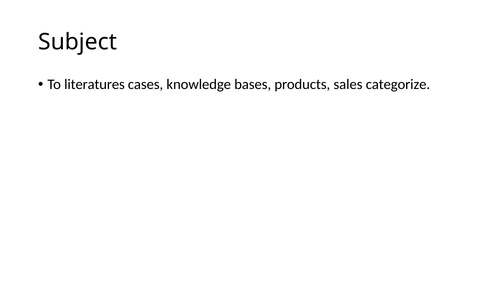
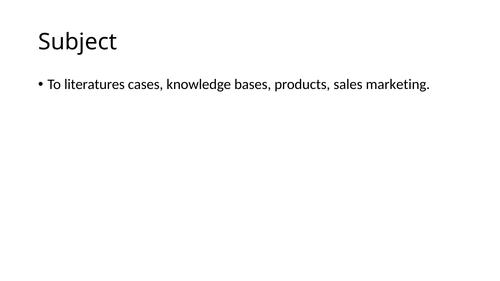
categorize: categorize -> marketing (398, 85)
